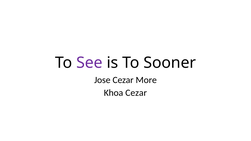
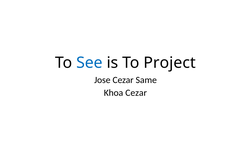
See colour: purple -> blue (89, 63)
Sooner: Sooner -> Project (170, 63)
More: More -> Same (146, 80)
